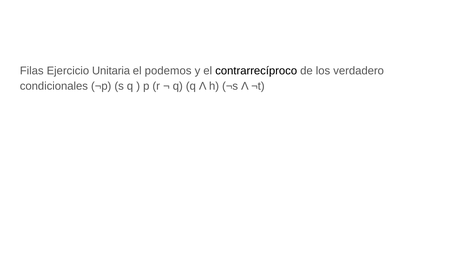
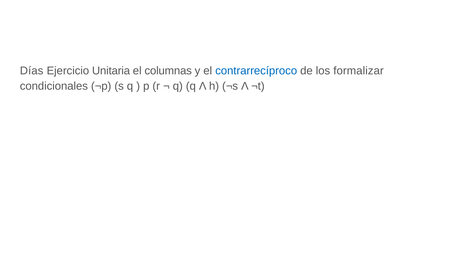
Filas: Filas -> Días (32, 71)
podemos: podemos -> columnas (168, 71)
contrarrecíproco colour: black -> blue (256, 71)
verdadero: verdadero -> formalizar (359, 71)
